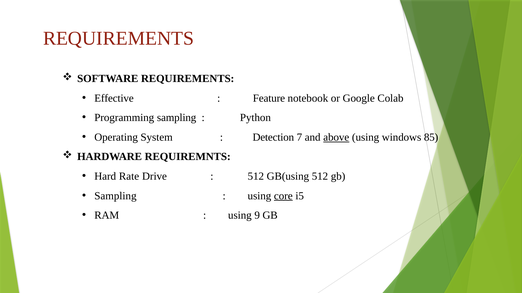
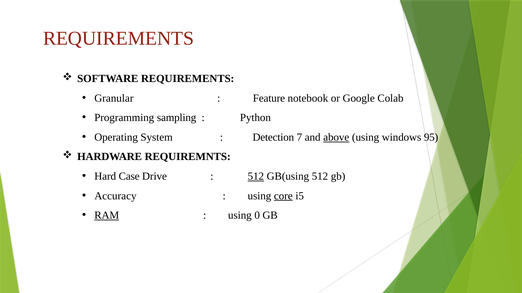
Effective: Effective -> Granular (114, 98)
85: 85 -> 95 (431, 137)
Rate: Rate -> Case (129, 177)
512 underline: none -> present (256, 177)
Sampling: Sampling -> Accuracy (115, 196)
RAM underline: none -> present (107, 216)
9: 9 -> 0 (257, 216)
